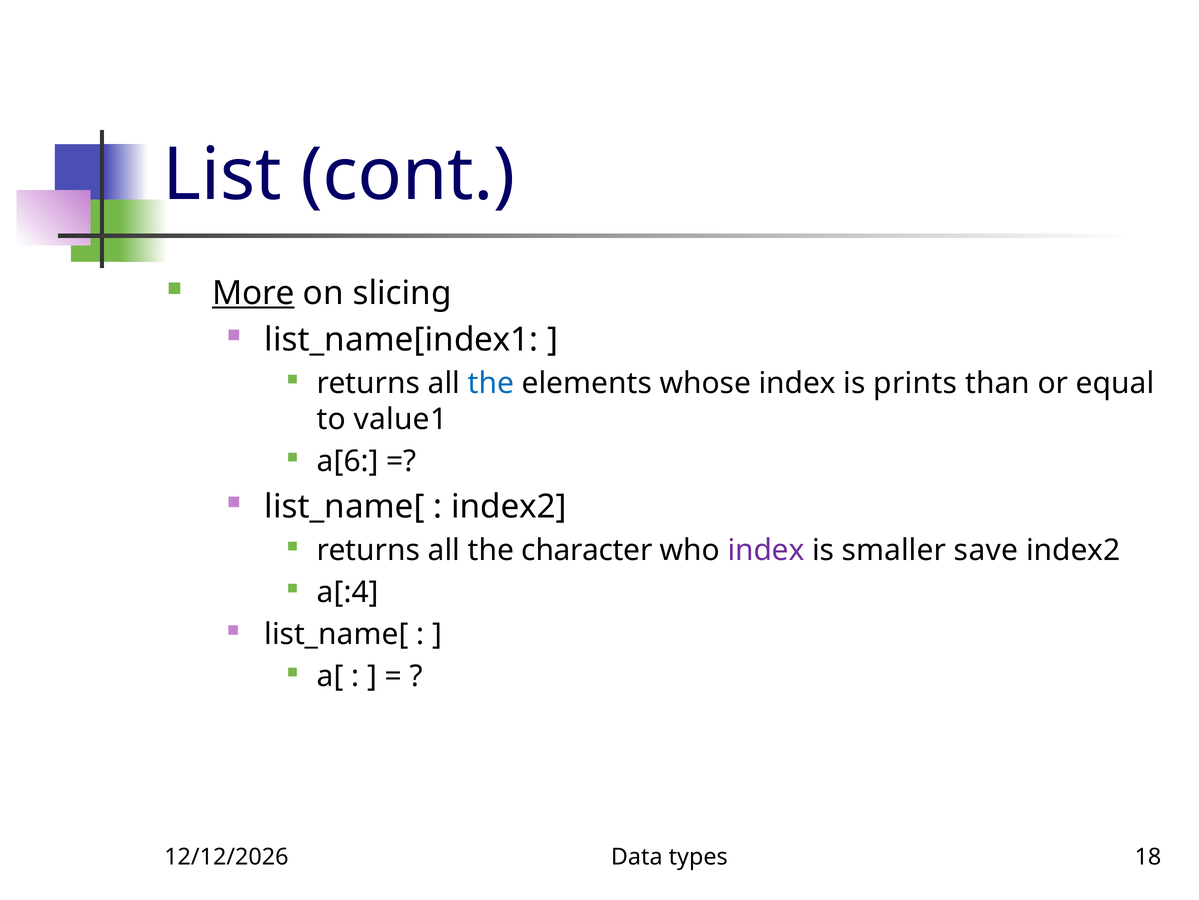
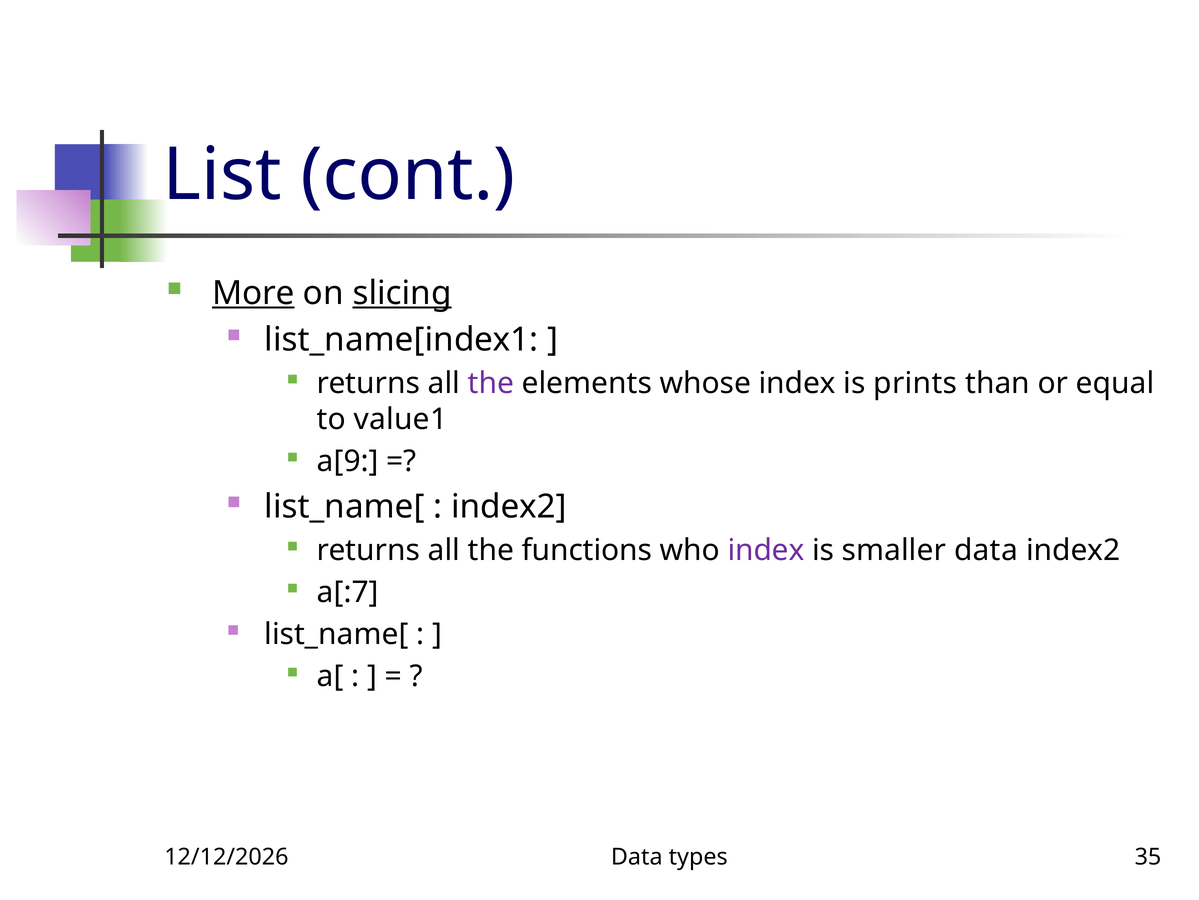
slicing underline: none -> present (402, 293)
the colour: blue -> purple (491, 383)
a[6: a[6 -> a[9 (348, 461)
character: character -> functions (587, 550)
smaller save: save -> data (986, 550)
a[:4: a[:4 -> a[:7 (348, 592)
18: 18 -> 35 (1148, 856)
